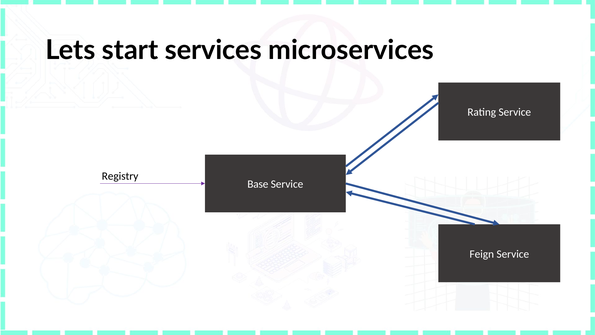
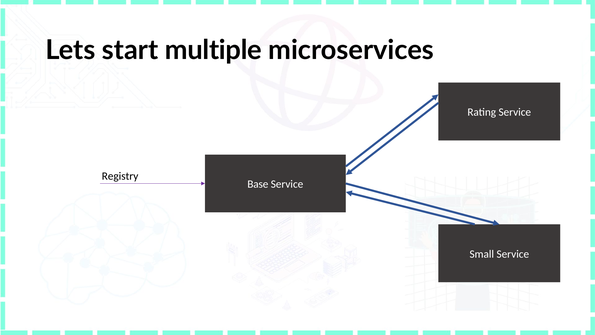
services: services -> multiple (213, 50)
Feign: Feign -> Small (482, 254)
